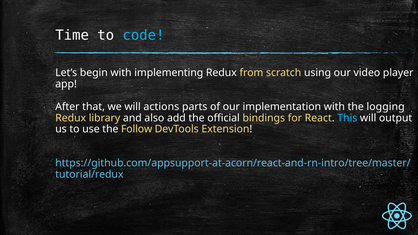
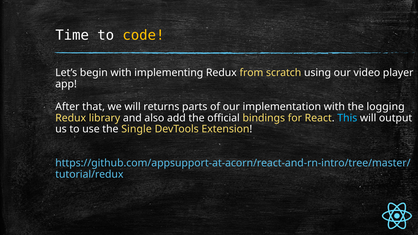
code colour: light blue -> yellow (143, 35)
actions: actions -> returns (161, 107)
Follow: Follow -> Single (137, 129)
